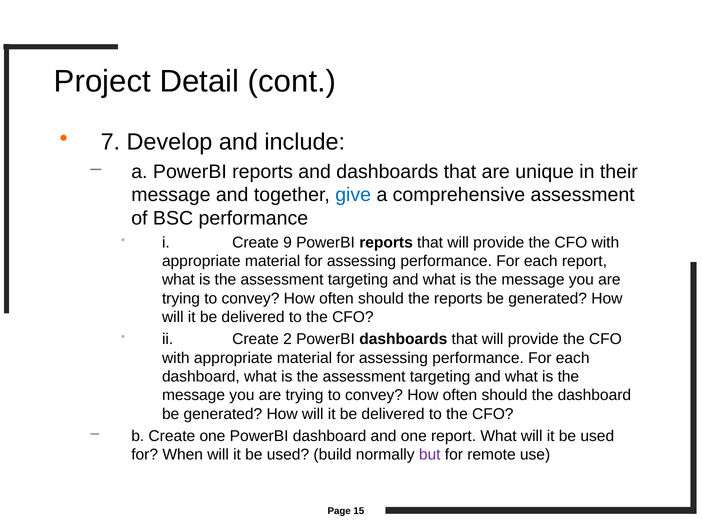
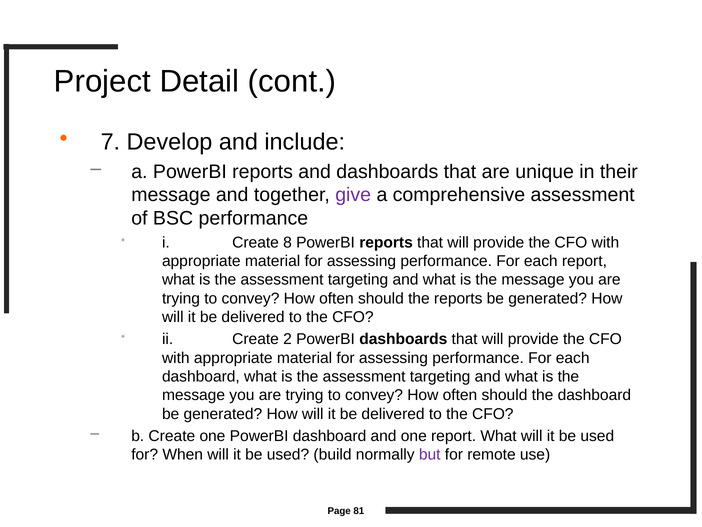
give colour: blue -> purple (353, 195)
9: 9 -> 8 (288, 242)
15: 15 -> 81 (359, 510)
